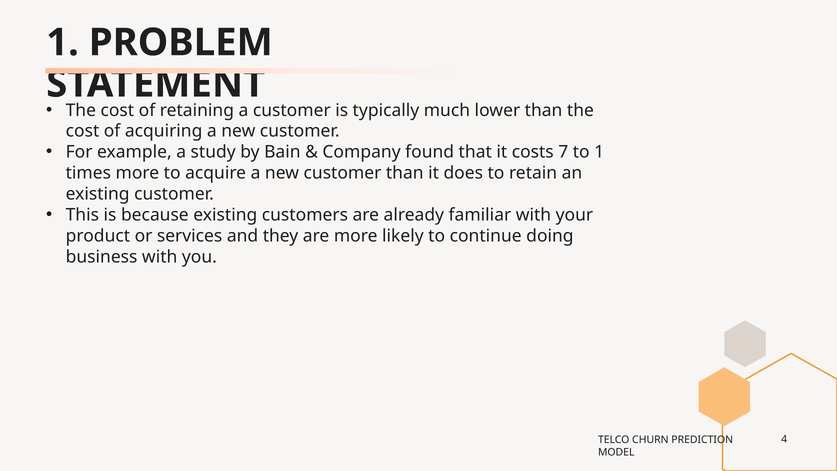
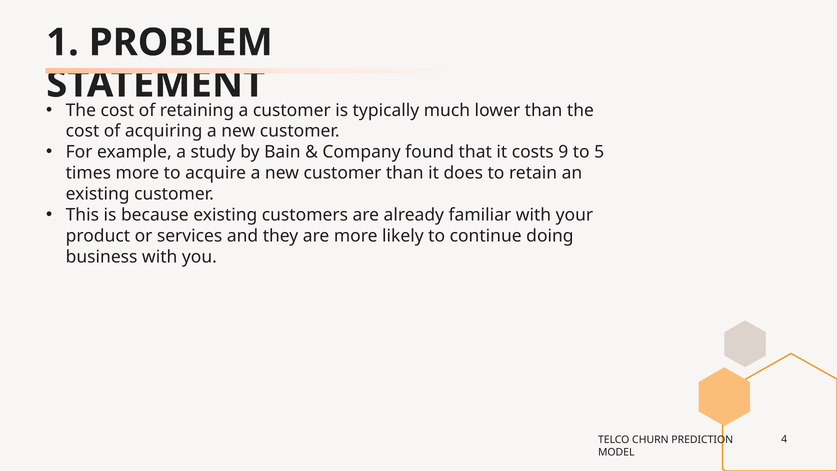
7: 7 -> 9 (563, 152)
to 1: 1 -> 5 (599, 152)
